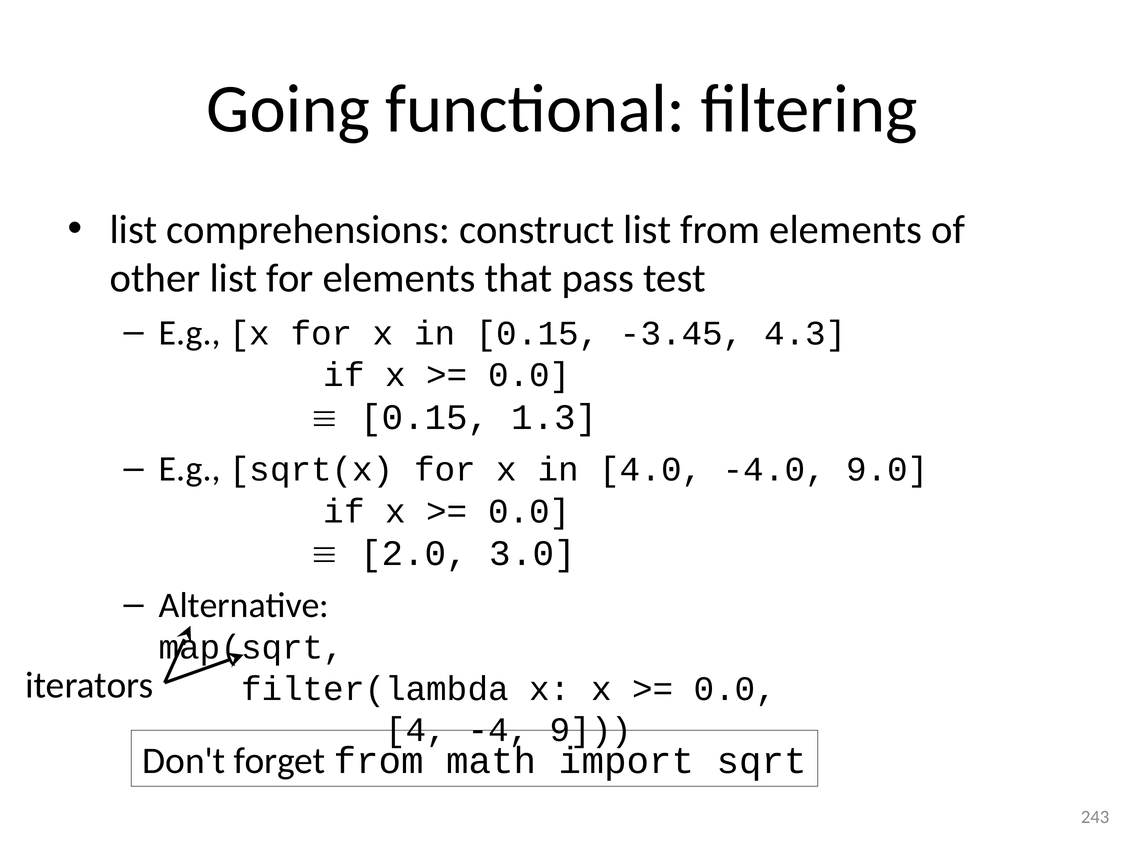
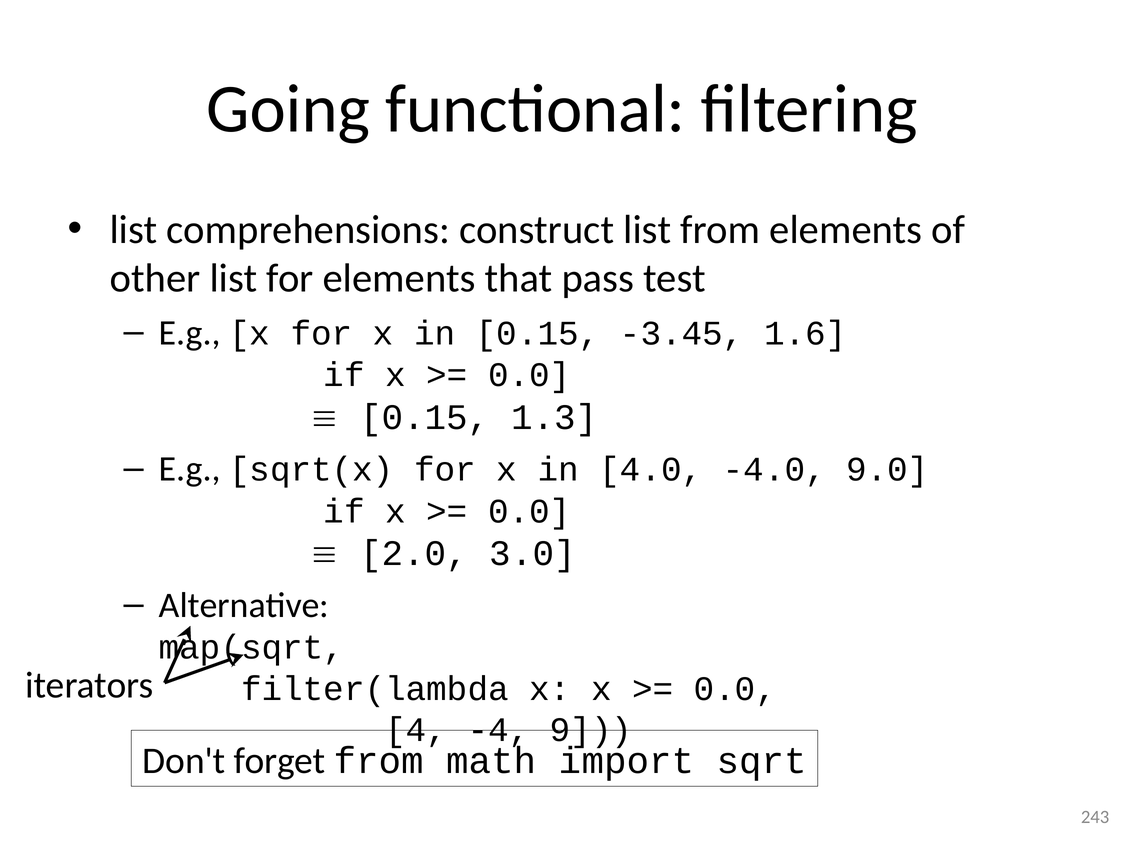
4.3: 4.3 -> 1.6 (805, 333)
